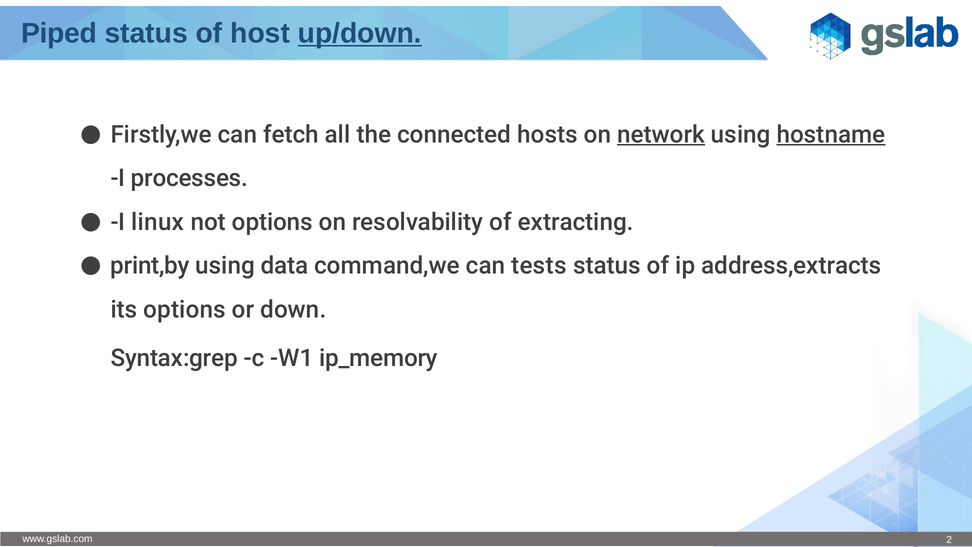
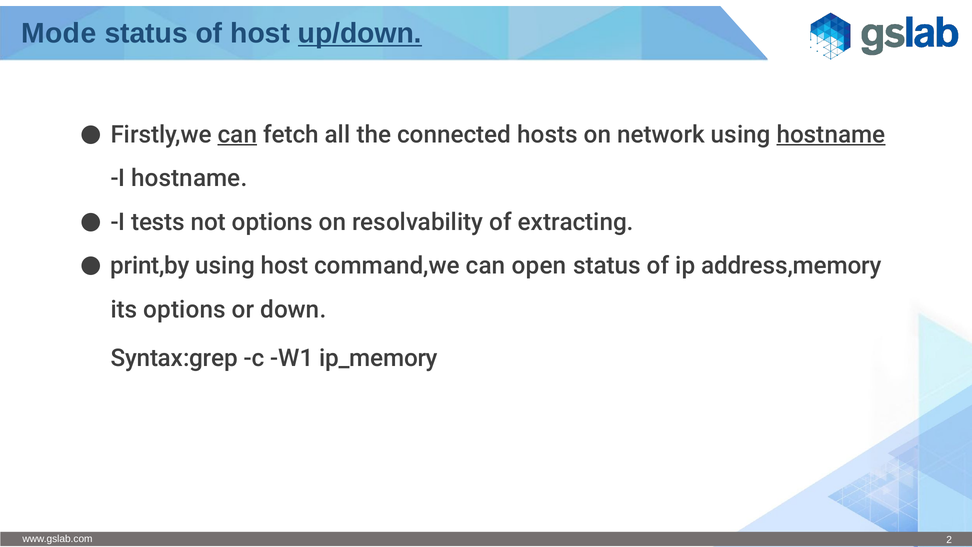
Piped: Piped -> Mode (59, 34)
can underline: none -> present (237, 134)
network underline: present -> none (661, 134)
I processes: processes -> hostname (189, 178)
linux: linux -> tests (158, 222)
using data: data -> host (285, 266)
tests: tests -> open (539, 266)
address,extracts: address,extracts -> address,memory (791, 266)
